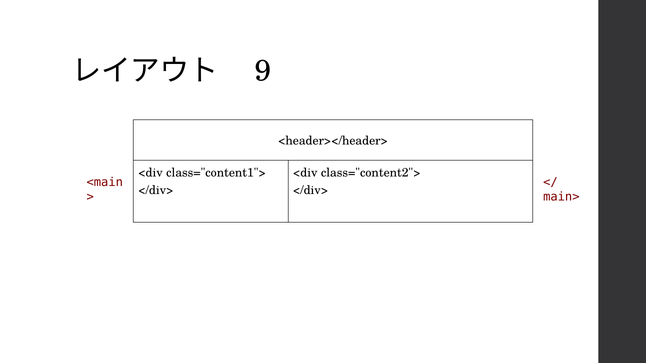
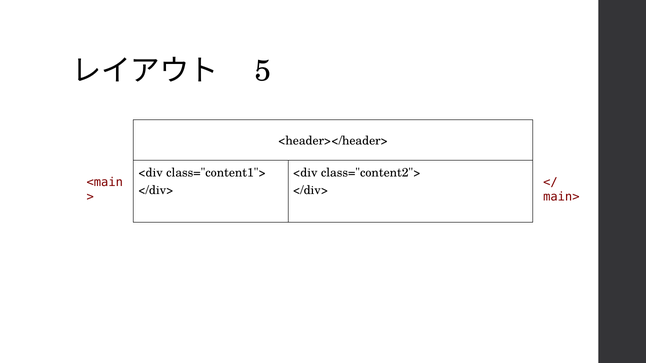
9: 9 -> 5 (263, 71)
